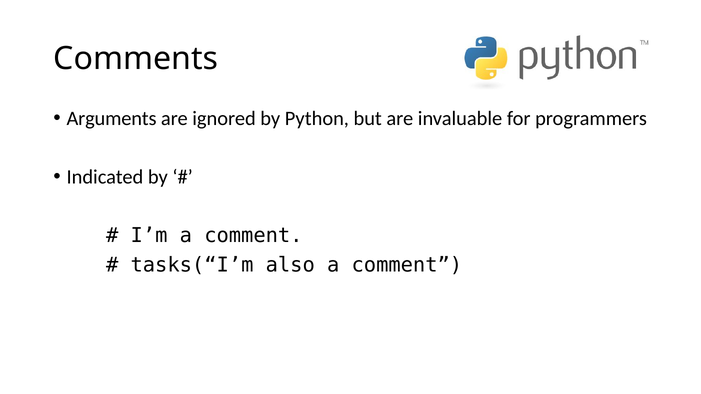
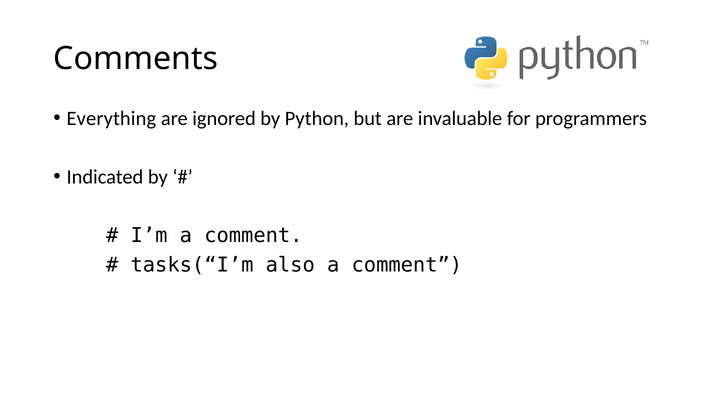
Arguments: Arguments -> Everything (111, 118)
